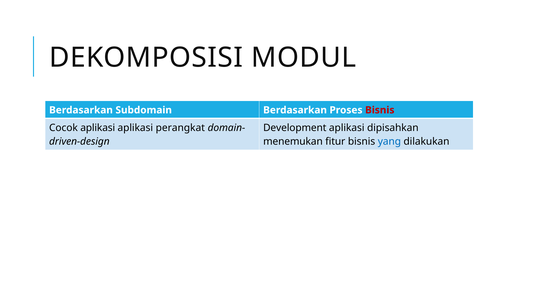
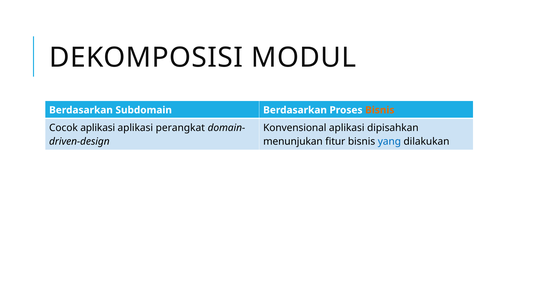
Bisnis colour: red -> orange (380, 110)
Development: Development -> Konvensional (295, 128)
menemukan: menemukan -> menunjukan (293, 142)
